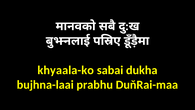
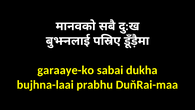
khyaala-ko: khyaala-ko -> garaaye-ko (66, 70)
